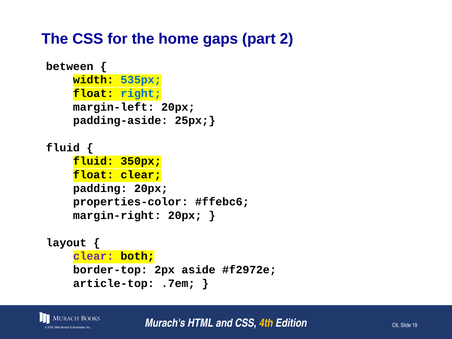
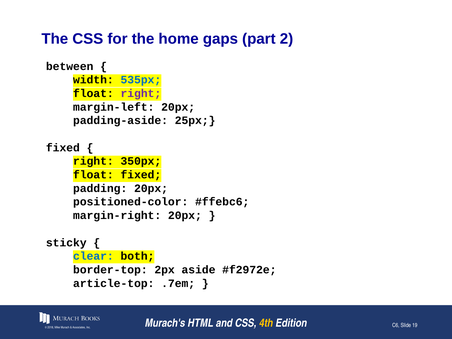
right colour: blue -> purple (141, 93)
fluid: fluid -> fixed (63, 148)
fluid: fluid -> right (93, 161)
float clear: clear -> fixed (141, 175)
properties-color: properties-color -> positioned-color (131, 202)
layout: layout -> sticky (66, 243)
clear colour: purple -> blue (93, 256)
